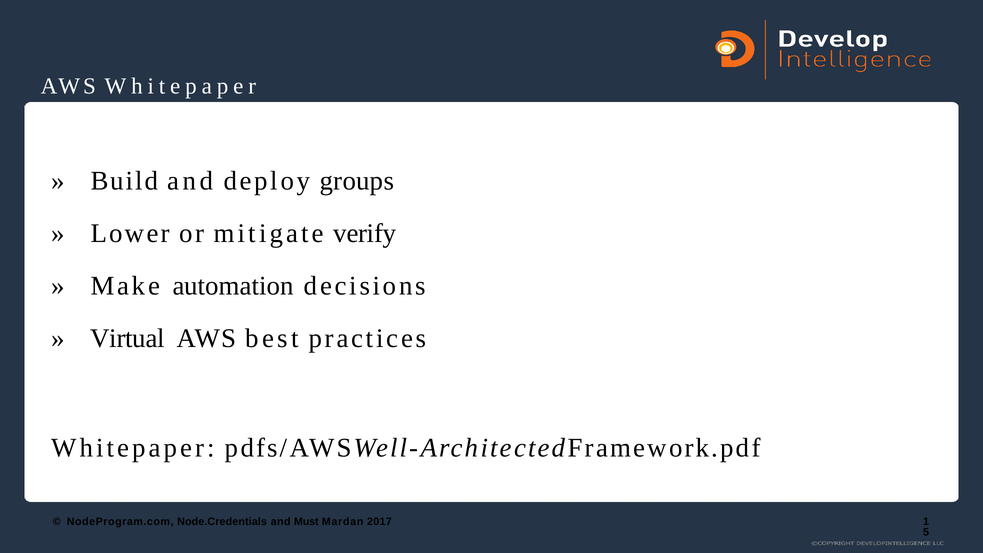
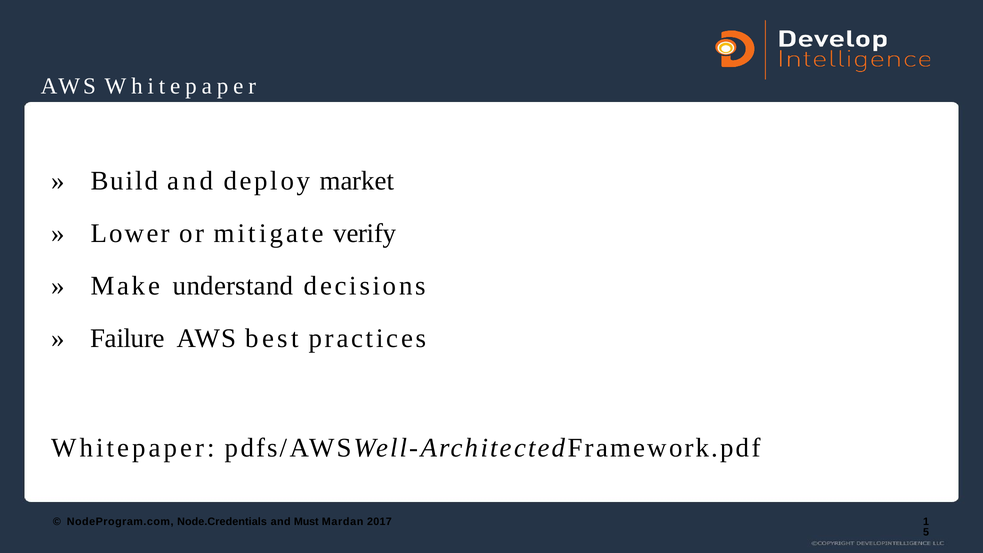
groups: groups -> market (357, 181)
automation: automation -> understand (233, 286)
Virtual: Virtual -> Failure (128, 338)
